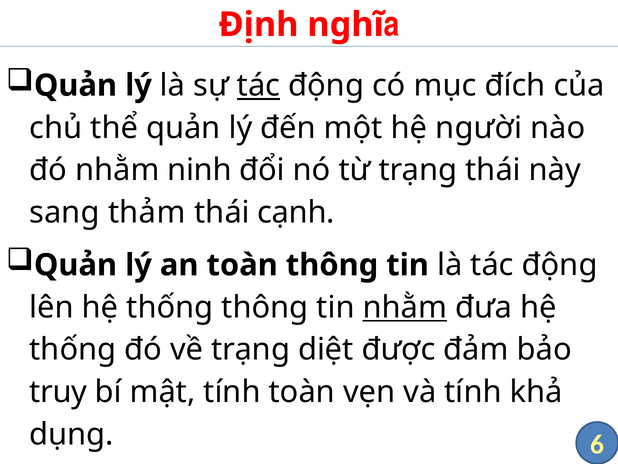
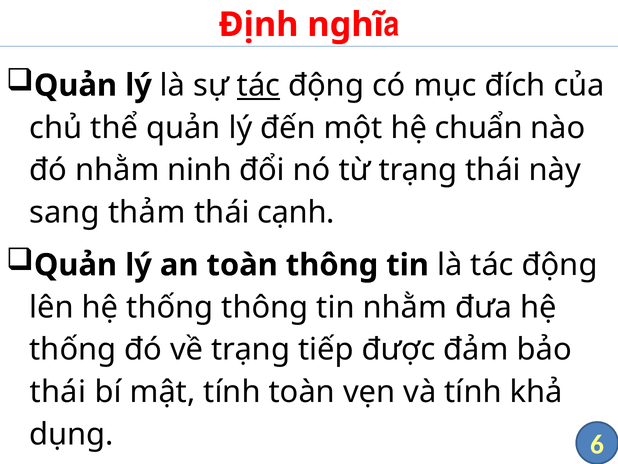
người: người -> chuẩn (479, 128)
nhằm underline: present -> none (405, 307)
diệt: diệt -> tiếp (326, 349)
truy: truy -> thái (58, 392)
